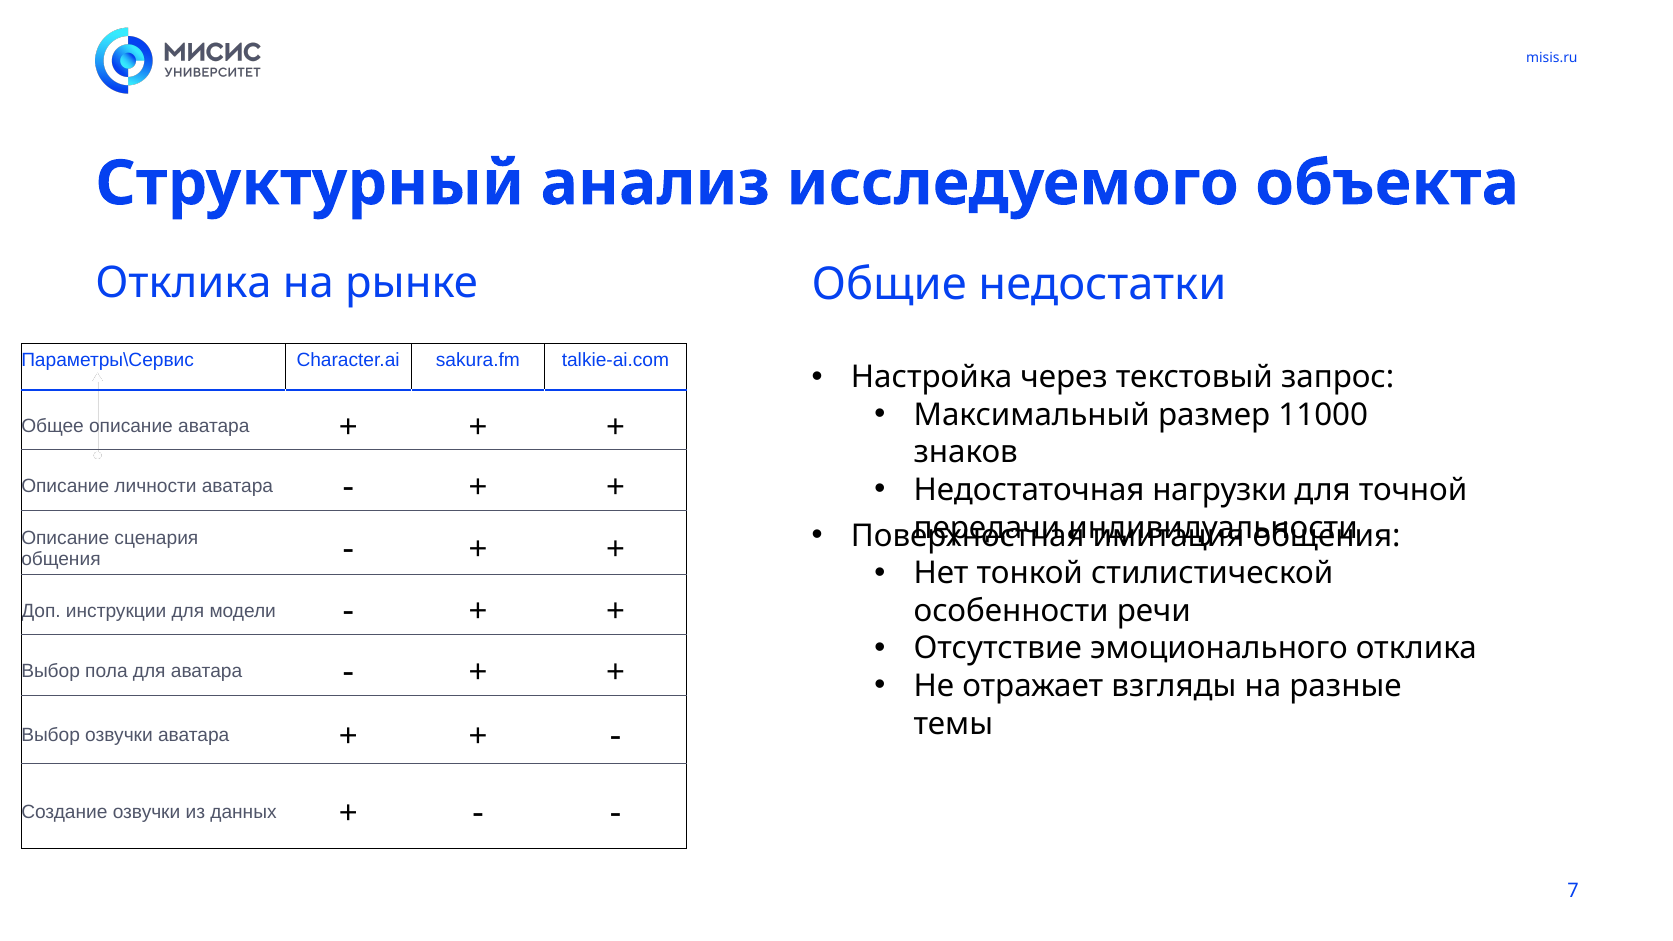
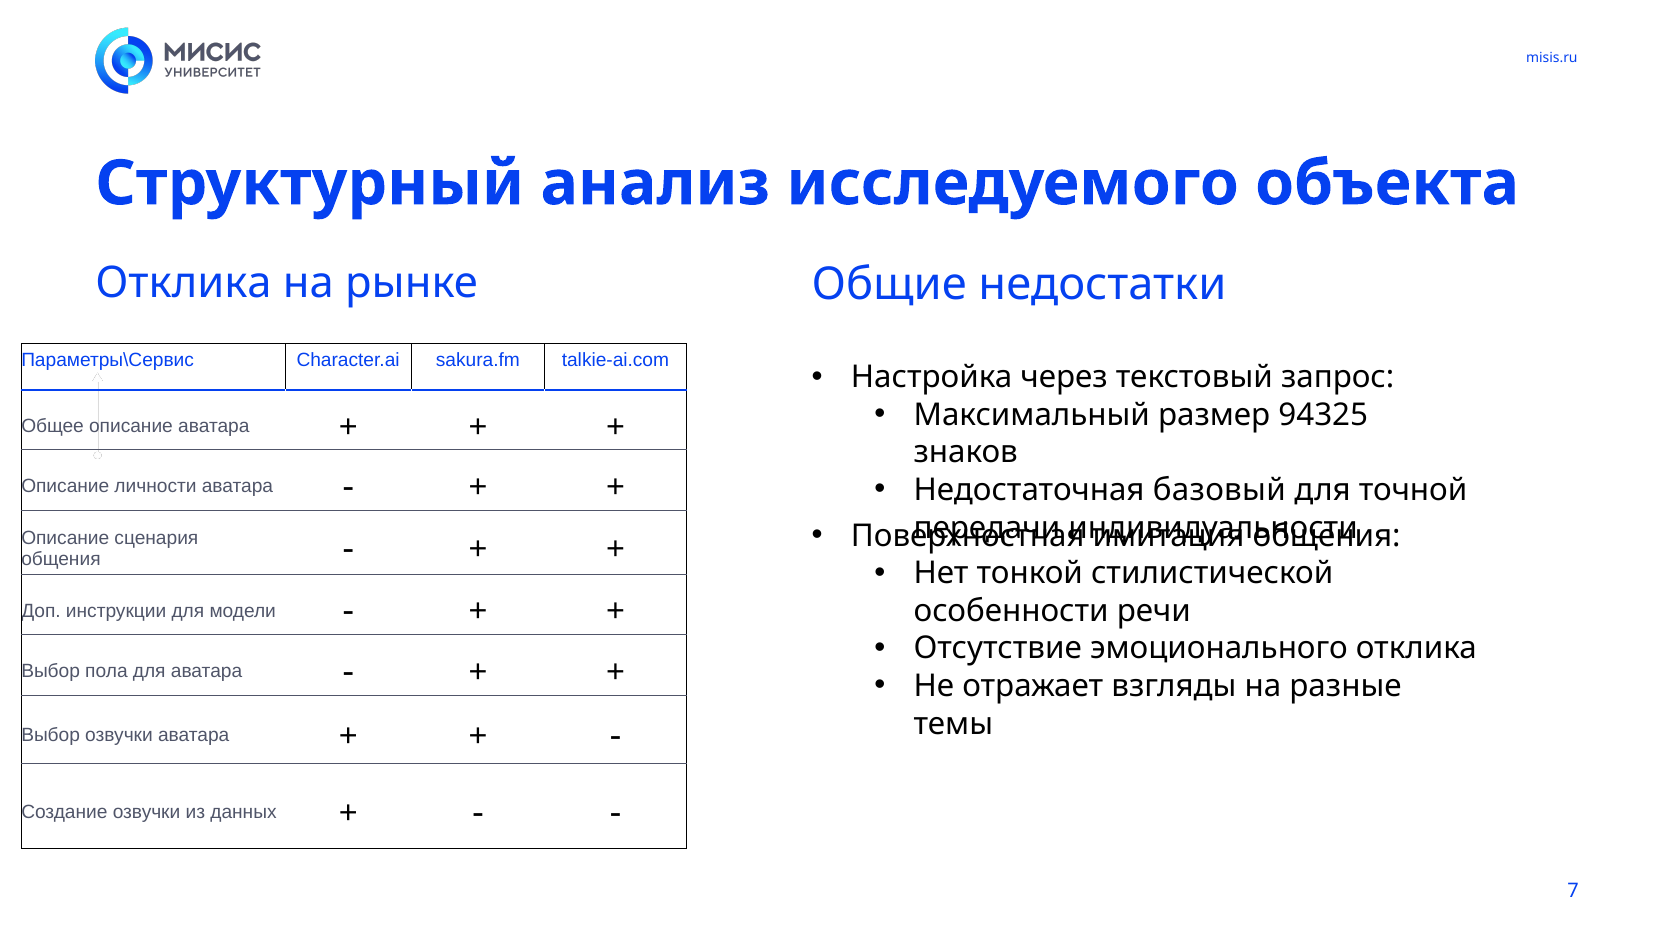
11000: 11000 -> 94325 (1323, 415)
нагрузки: нагрузки -> базовый (1219, 490)
